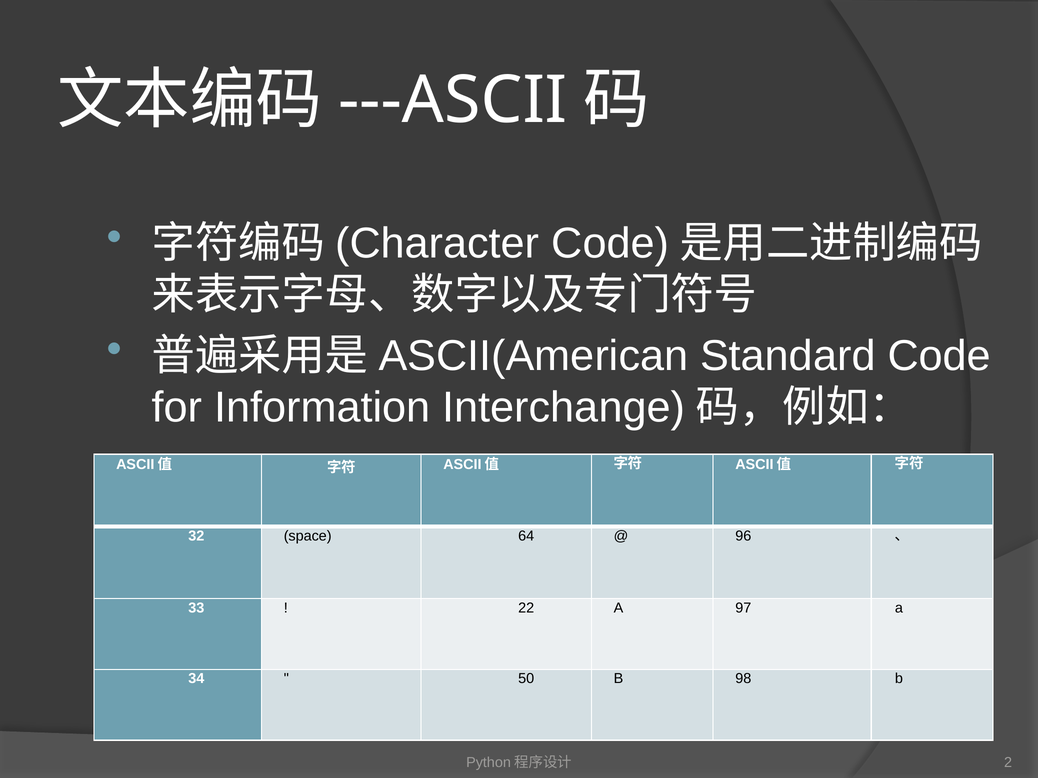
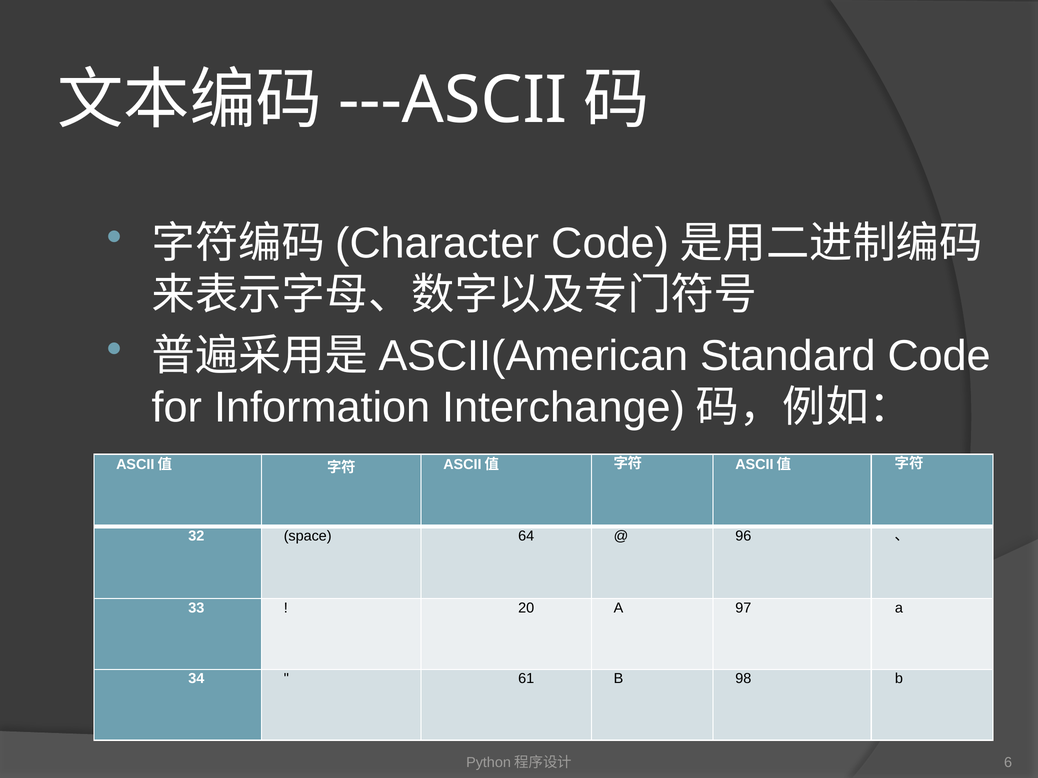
22: 22 -> 20 (526, 608)
50: 50 -> 61 (526, 679)
2: 2 -> 6 (1008, 763)
